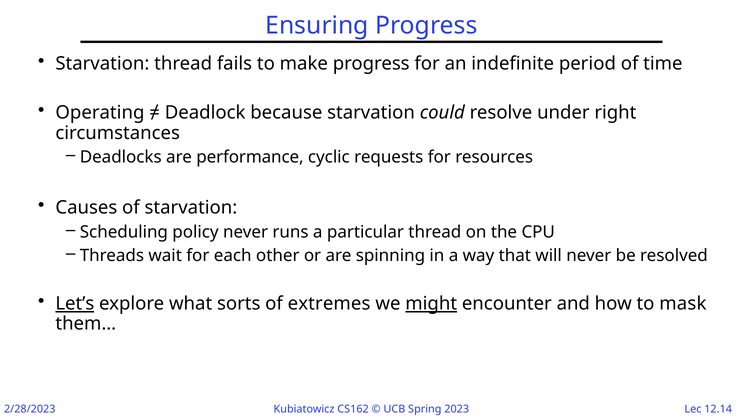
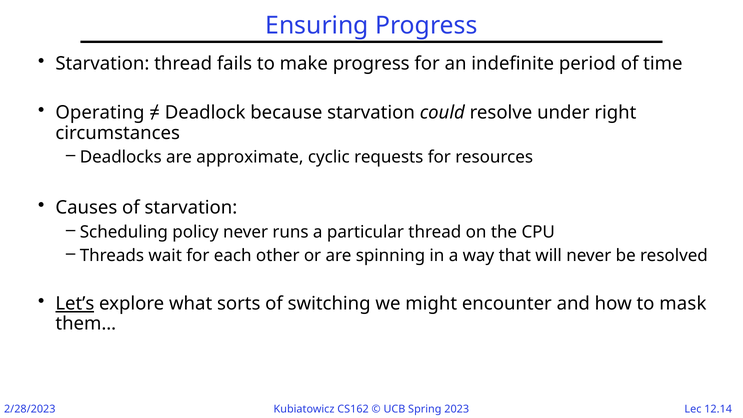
performance: performance -> approximate (250, 157)
extremes: extremes -> switching (329, 304)
might underline: present -> none (431, 304)
